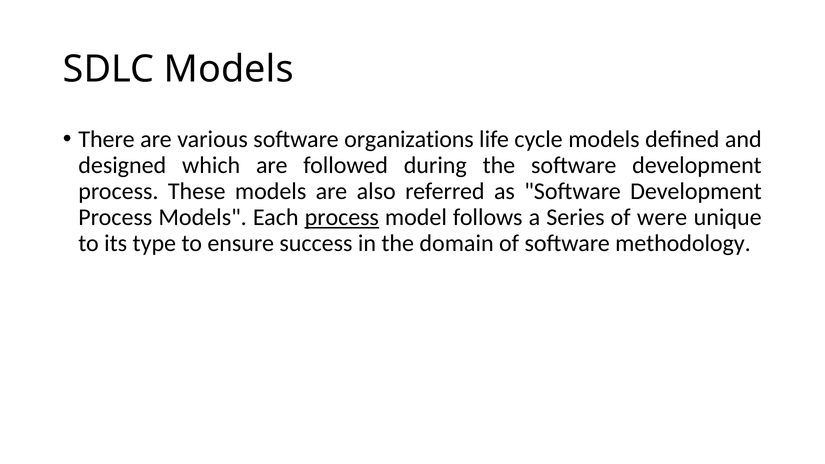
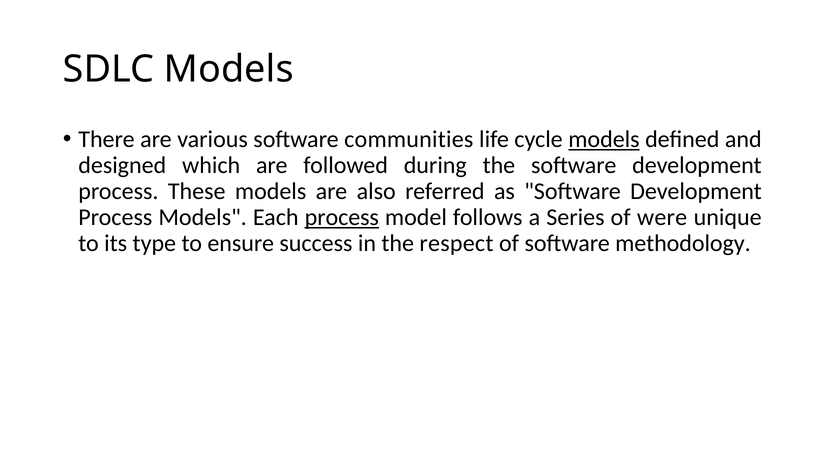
organizations: organizations -> communities (409, 139)
models underline: none -> present (604, 139)
domain: domain -> respect (456, 243)
